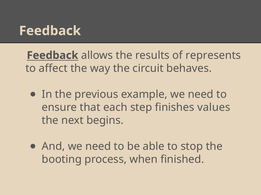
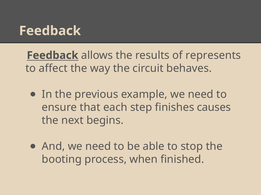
values: values -> causes (214, 108)
